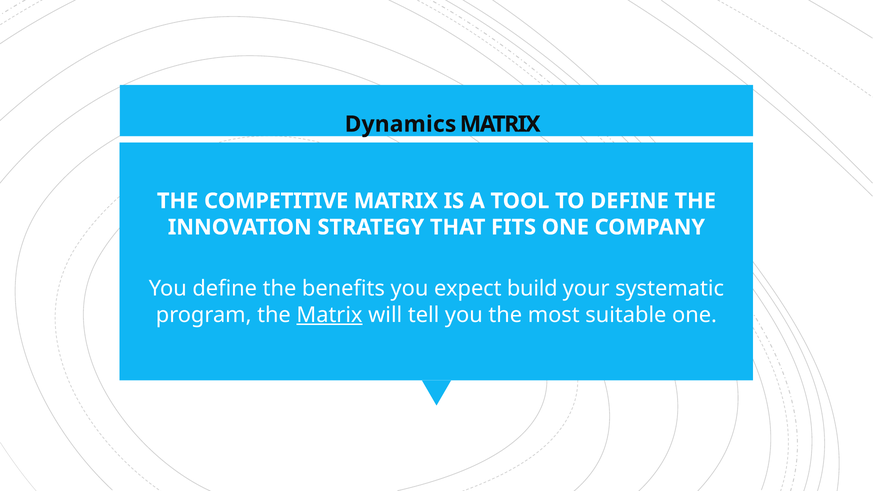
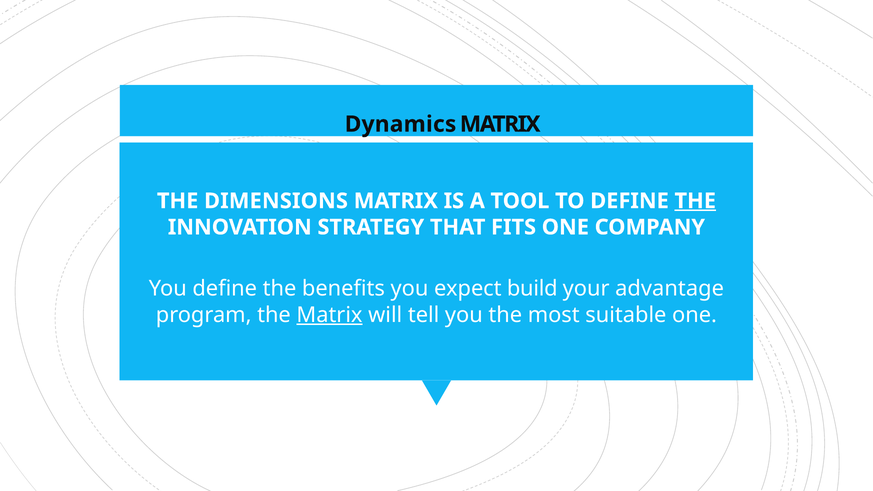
COMPETITIVE: COMPETITIVE -> DIMENSIONS (276, 201)
THE underline: none -> present (695, 201)
systematic: systematic -> advantage (670, 289)
